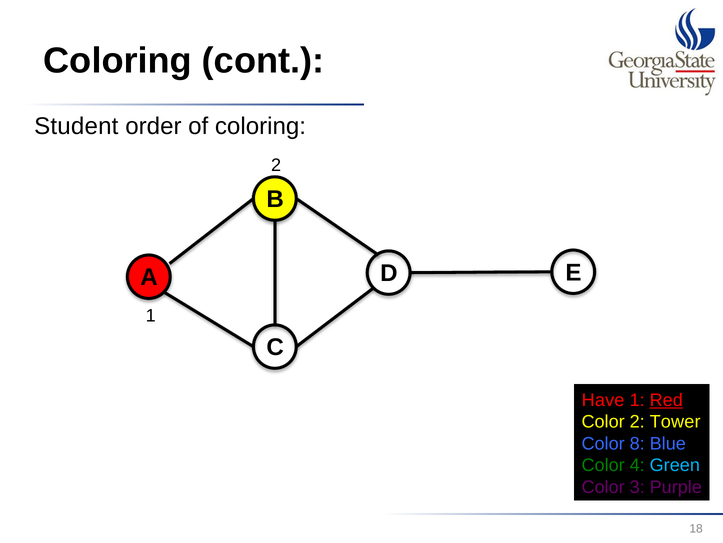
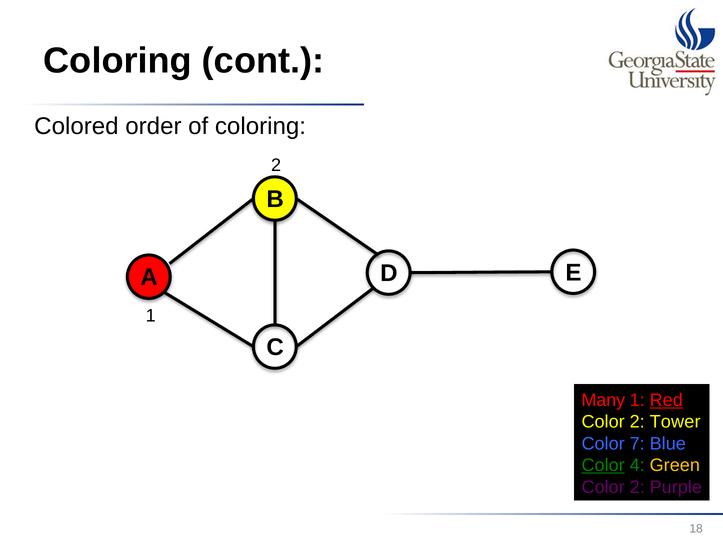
Student: Student -> Colored (76, 126)
Have: Have -> Many (603, 400)
8: 8 -> 7 (637, 443)
Color underline: none -> present (603, 465)
Green colour: light blue -> yellow (675, 465)
3: 3 -> 2 (637, 486)
